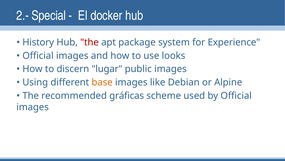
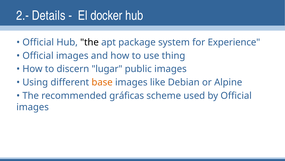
Special: Special -> Details (49, 15)
History: History -> Official (38, 42)
the colour: red -> black (90, 42)
looks: looks -> thing (173, 55)
